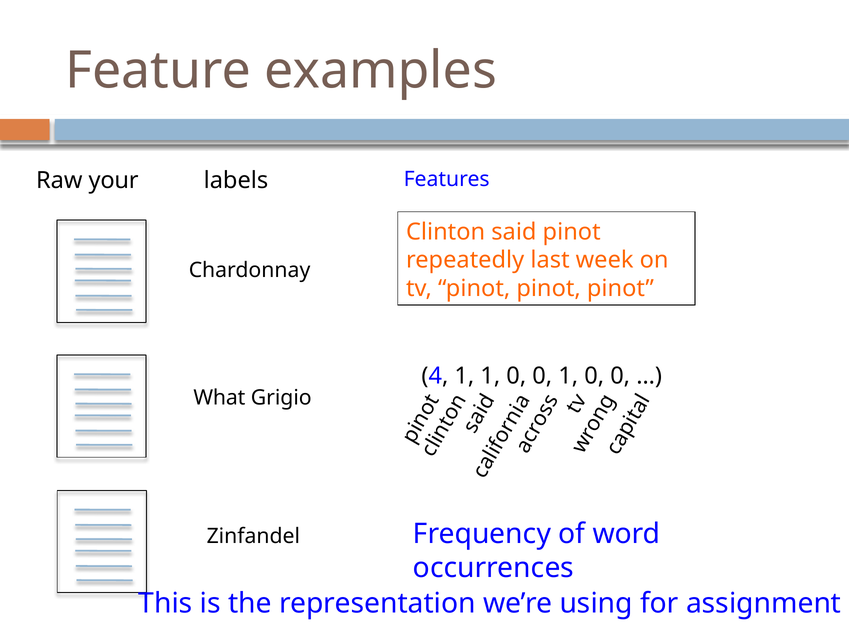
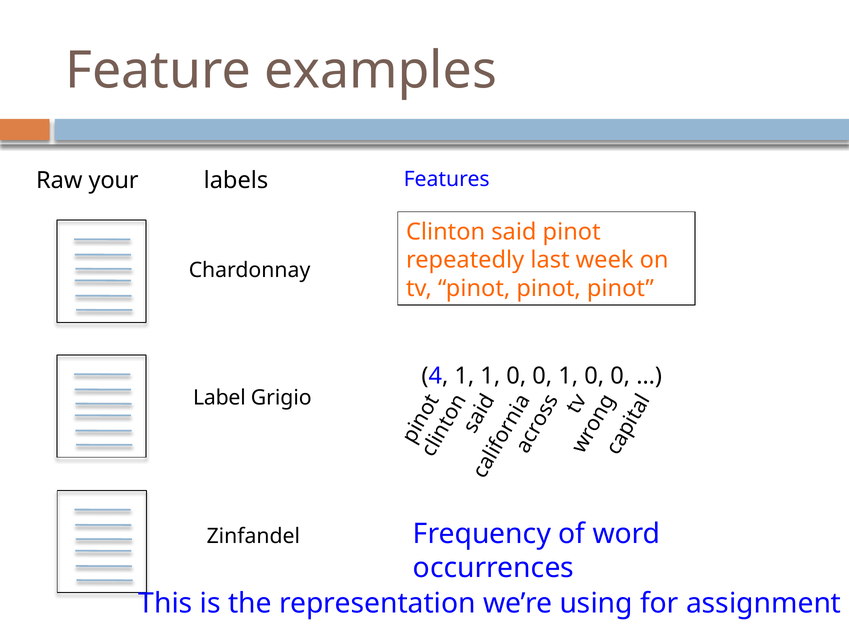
What: What -> Label (219, 397)
